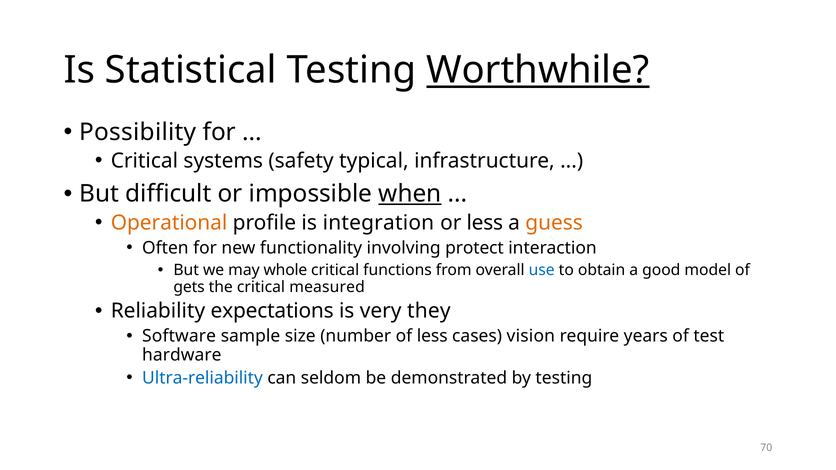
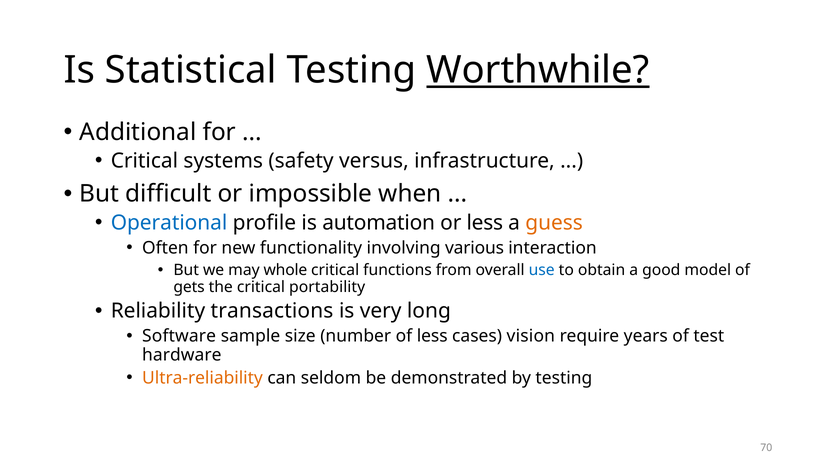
Possibility: Possibility -> Additional (138, 132)
typical: typical -> versus (374, 161)
when underline: present -> none (410, 194)
Operational colour: orange -> blue (169, 223)
integration: integration -> automation (379, 223)
protect: protect -> various (475, 248)
measured: measured -> portability (327, 287)
expectations: expectations -> transactions (272, 311)
they: they -> long (429, 311)
Ultra-reliability colour: blue -> orange (202, 378)
